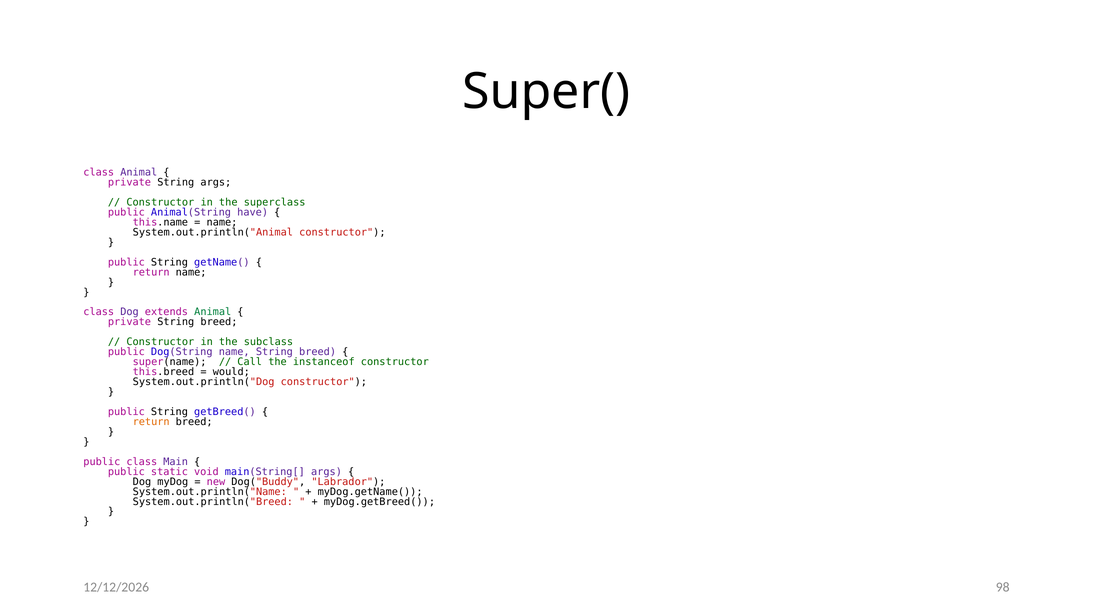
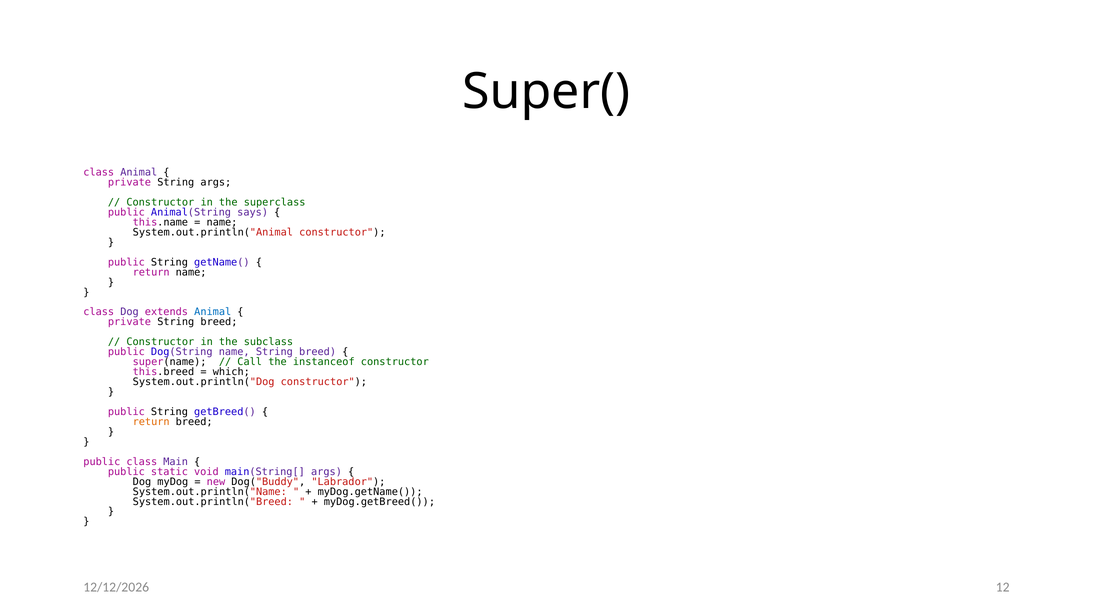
have: have -> says (253, 212)
Animal colour: green -> blue (213, 312)
would: would -> which (231, 372)
98: 98 -> 12 (1003, 587)
